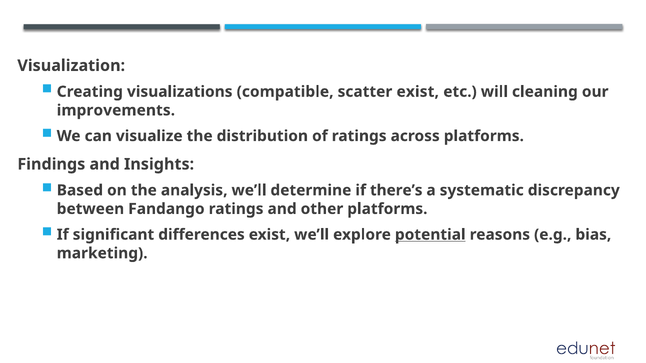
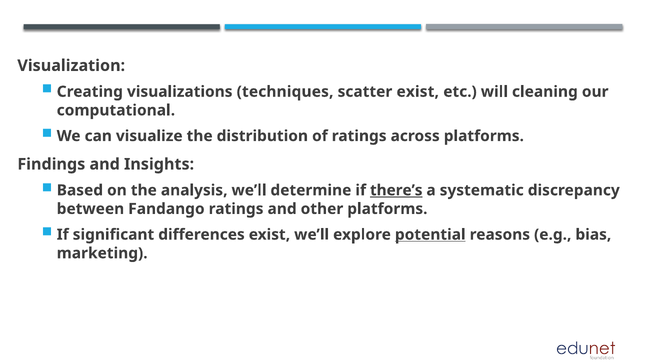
compatible: compatible -> techniques (285, 92)
improvements: improvements -> computational (116, 110)
there’s underline: none -> present (396, 190)
